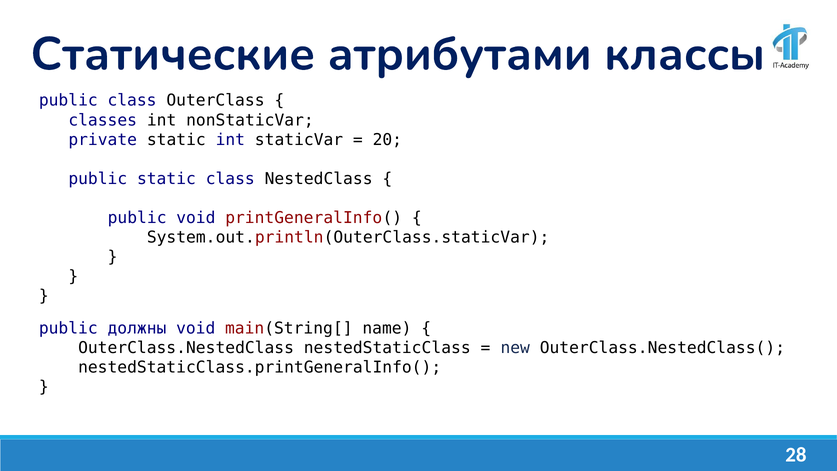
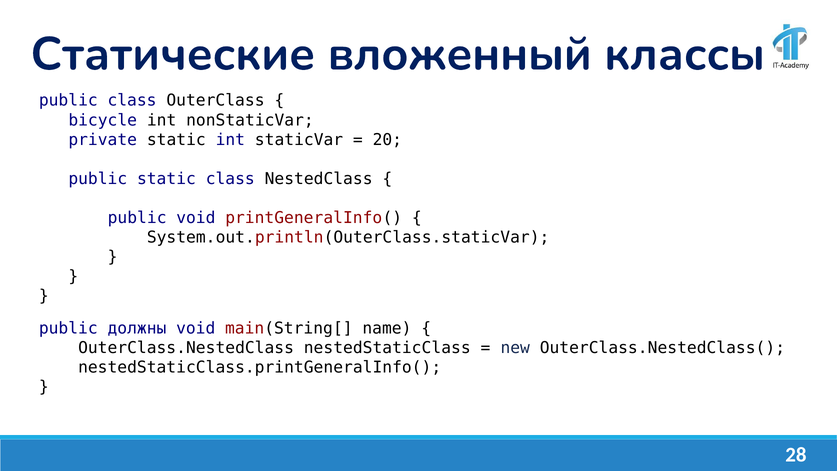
атрибутами: атрибутами -> вложенный (460, 54)
classes: classes -> bicycle (103, 120)
